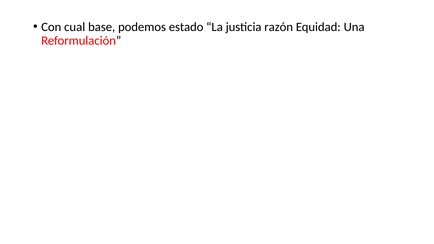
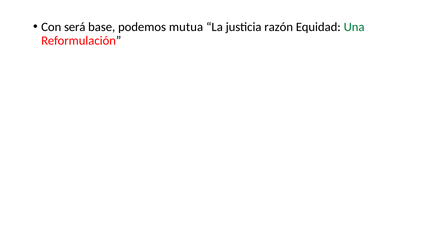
cual: cual -> será (75, 27)
estado: estado -> mutua (186, 27)
Una colour: black -> green (354, 27)
